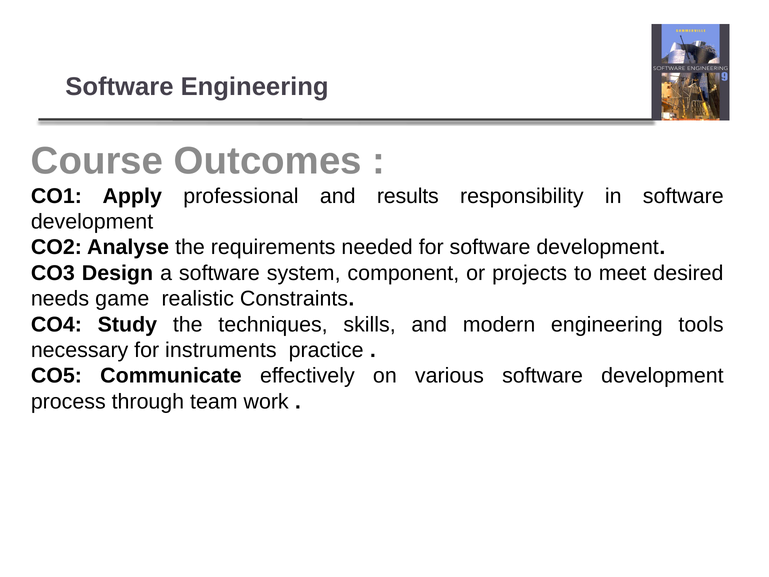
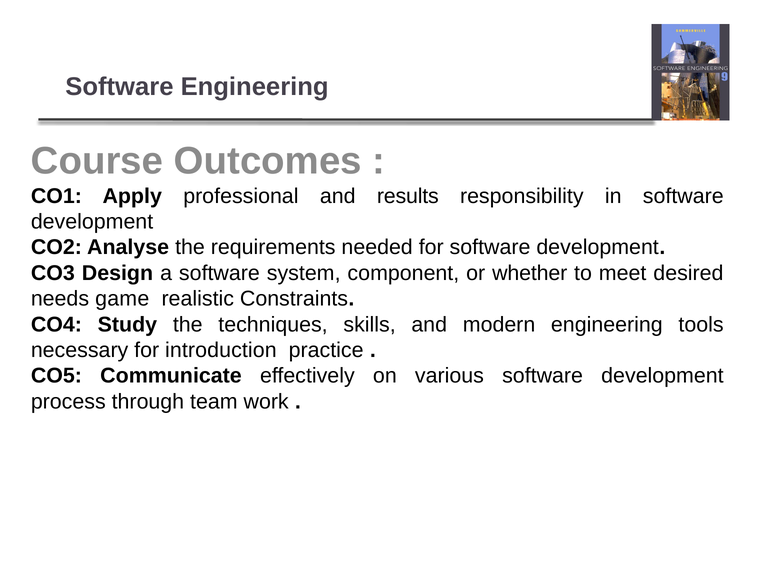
projects: projects -> whether (530, 273)
instruments: instruments -> introduction (221, 350)
